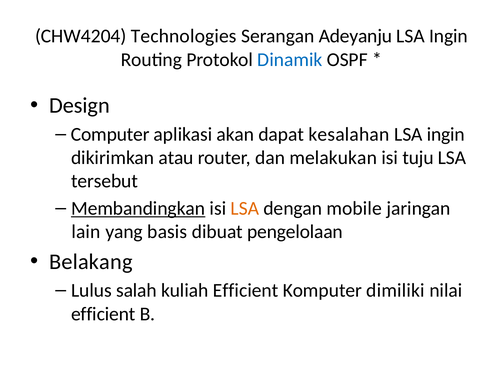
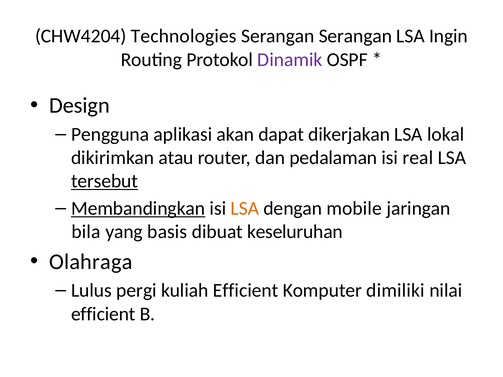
Serangan Adeyanju: Adeyanju -> Serangan (355, 36)
Dinamik colour: blue -> purple (290, 60)
Computer: Computer -> Pengguna (110, 134)
kesalahan: kesalahan -> dikerjakan (349, 134)
ingin: ingin -> lokal (446, 134)
melakukan: melakukan -> pedalaman (333, 158)
tuju: tuju -> real (418, 158)
tersebut underline: none -> present (105, 181)
lain: lain -> bila (86, 232)
pengelolaan: pengelolaan -> keseluruhan (295, 232)
Belakang: Belakang -> Olahraga (91, 262)
salah: salah -> pergi (136, 291)
